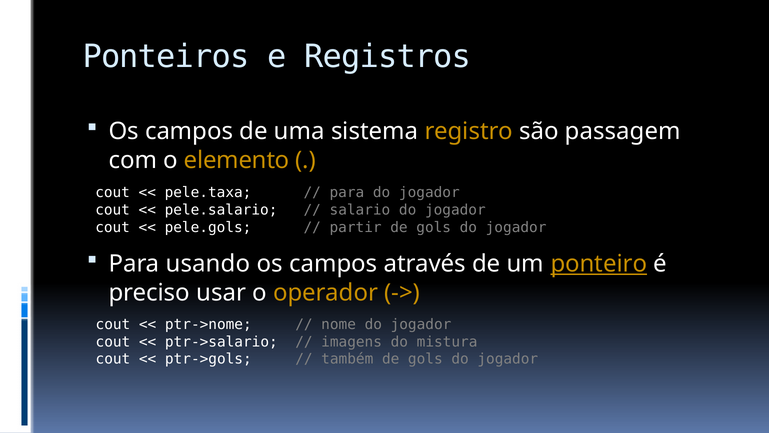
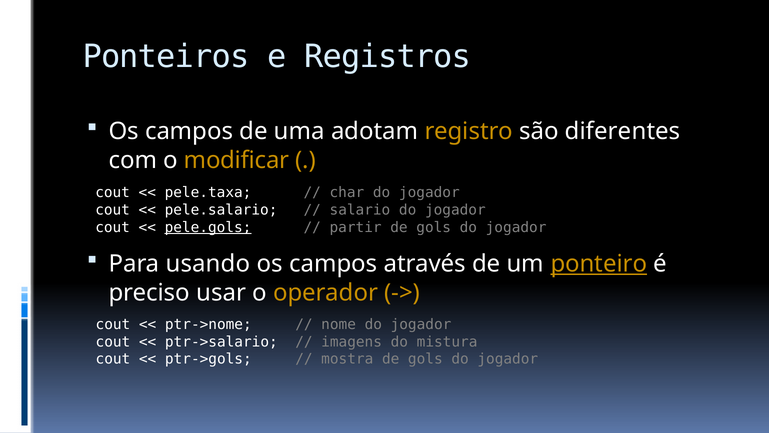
sistema: sistema -> adotam (375, 131)
passagem: passagem -> diferentes (623, 131)
elemento: elemento -> modificar (237, 160)
para: para -> char (347, 192)
pele.gols underline: none -> present (208, 227)
também: também -> mostra (347, 359)
